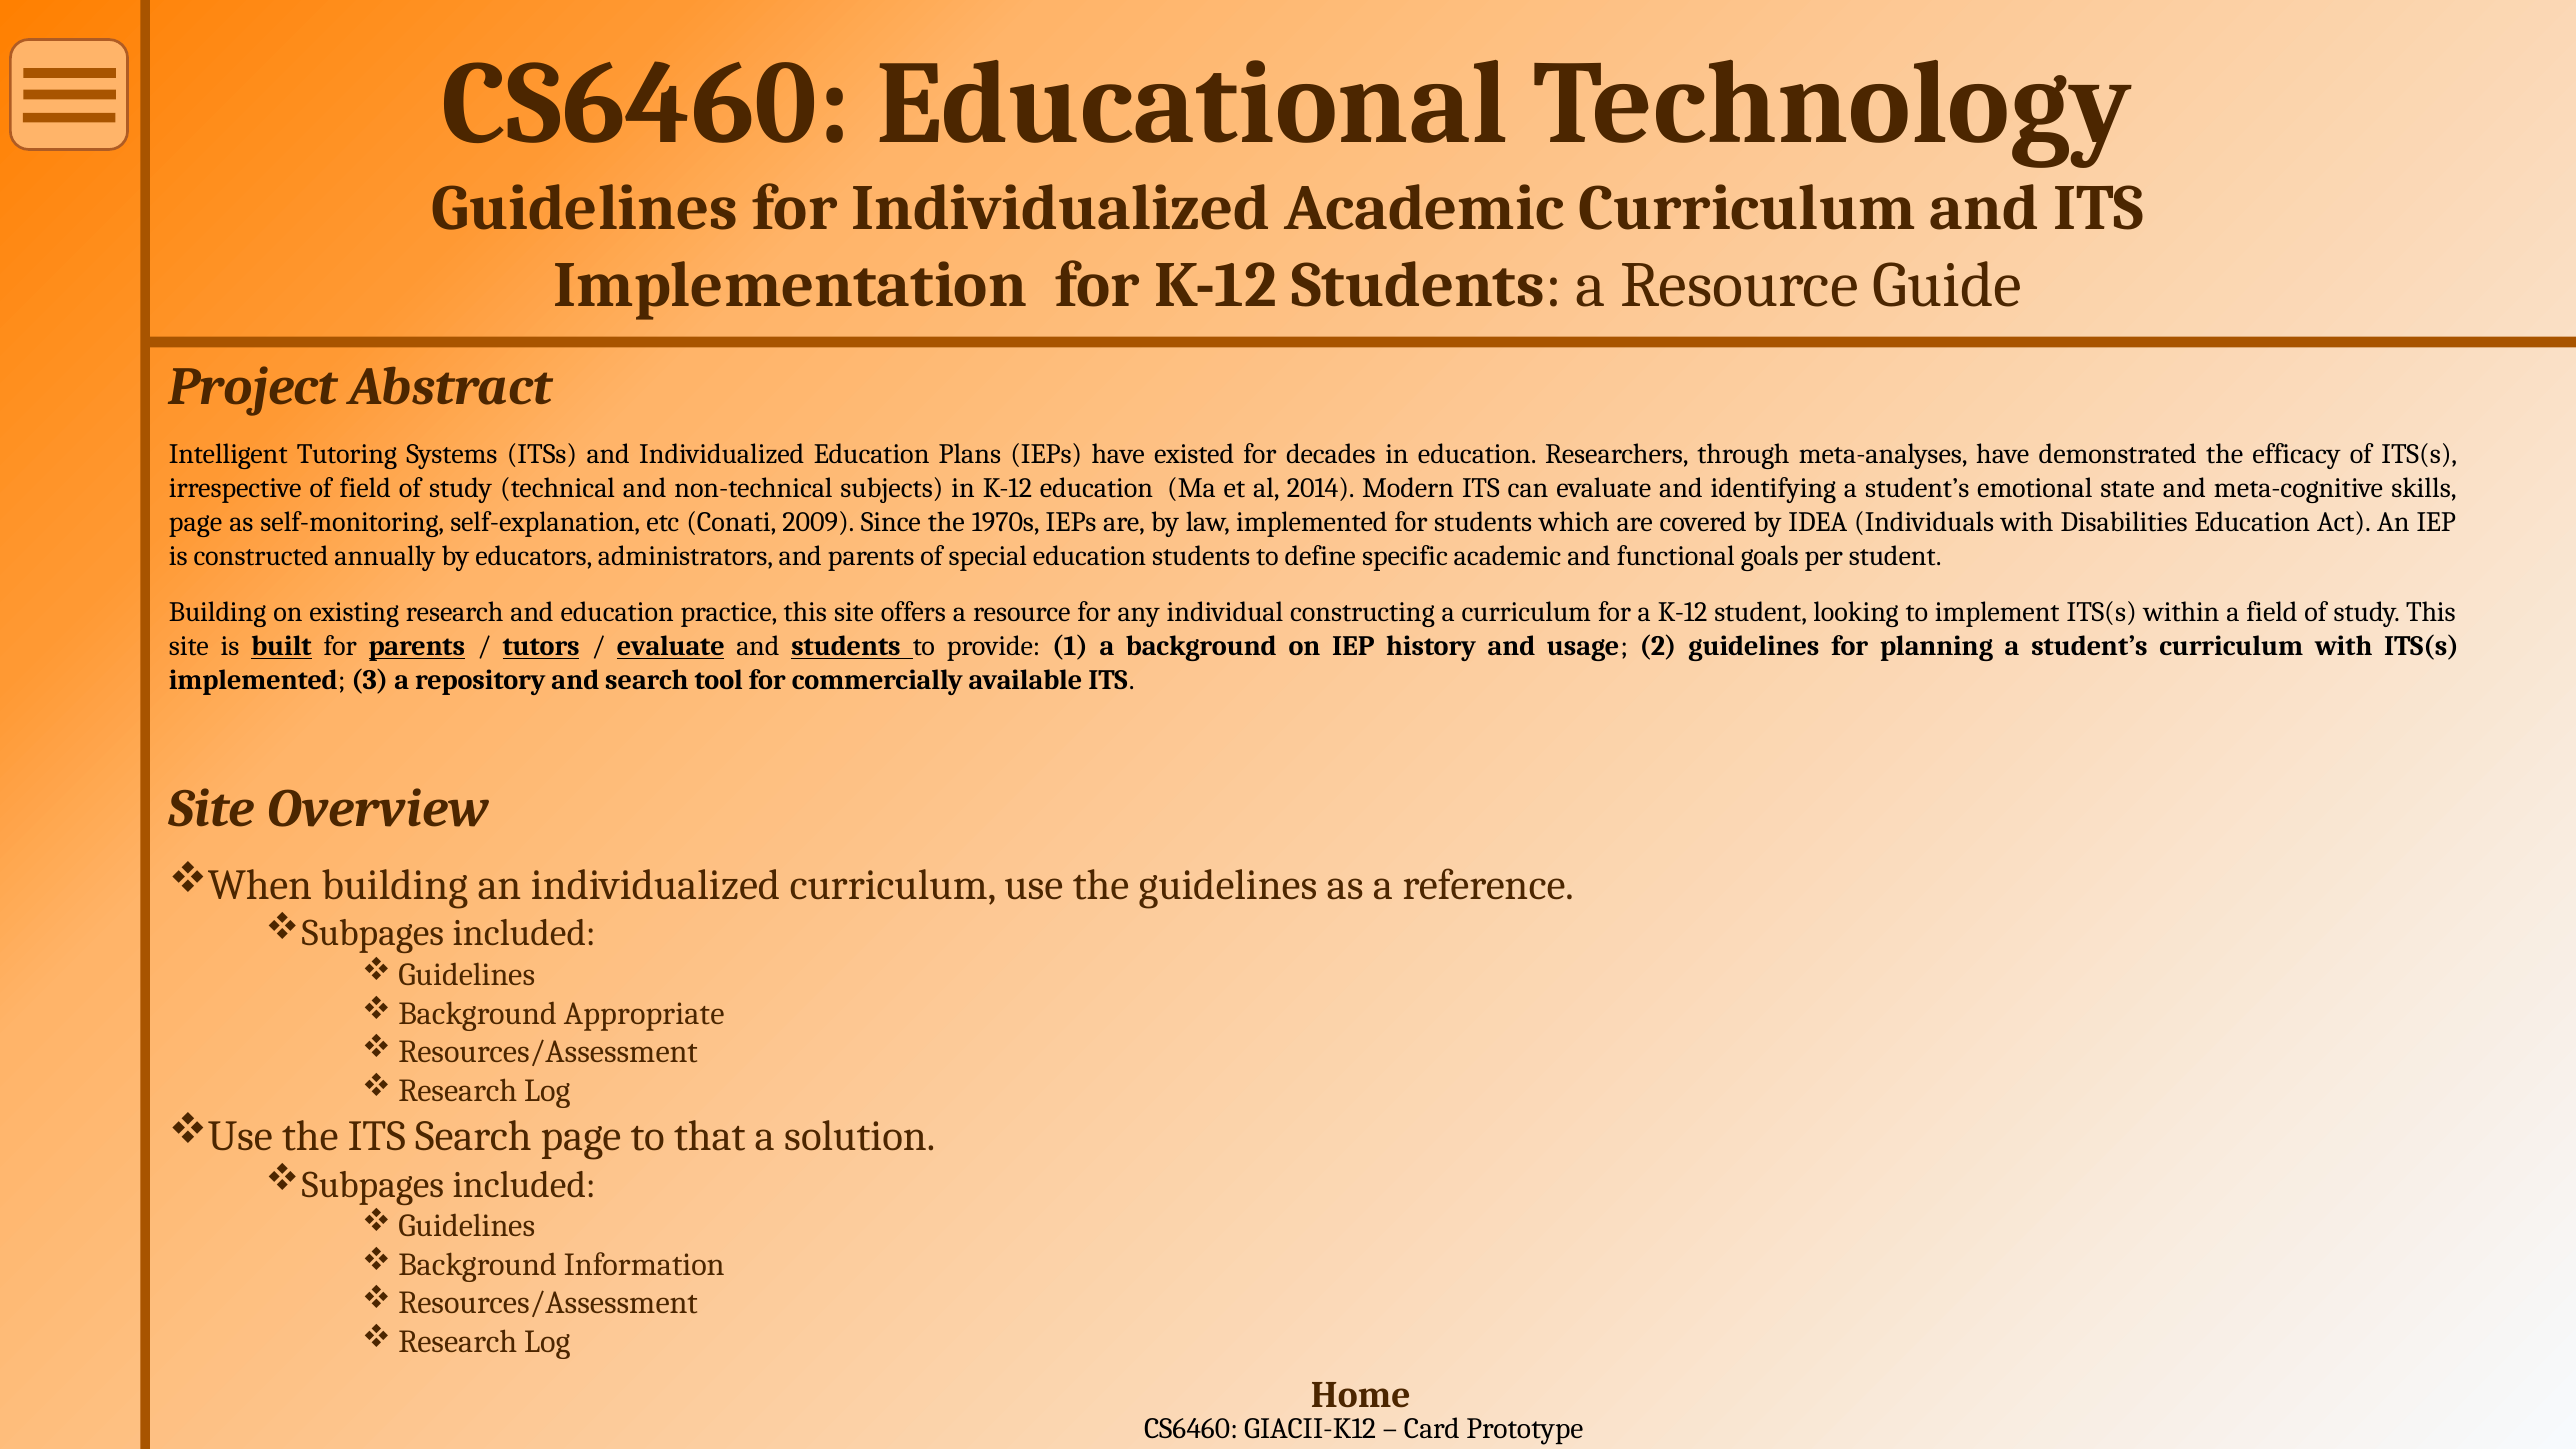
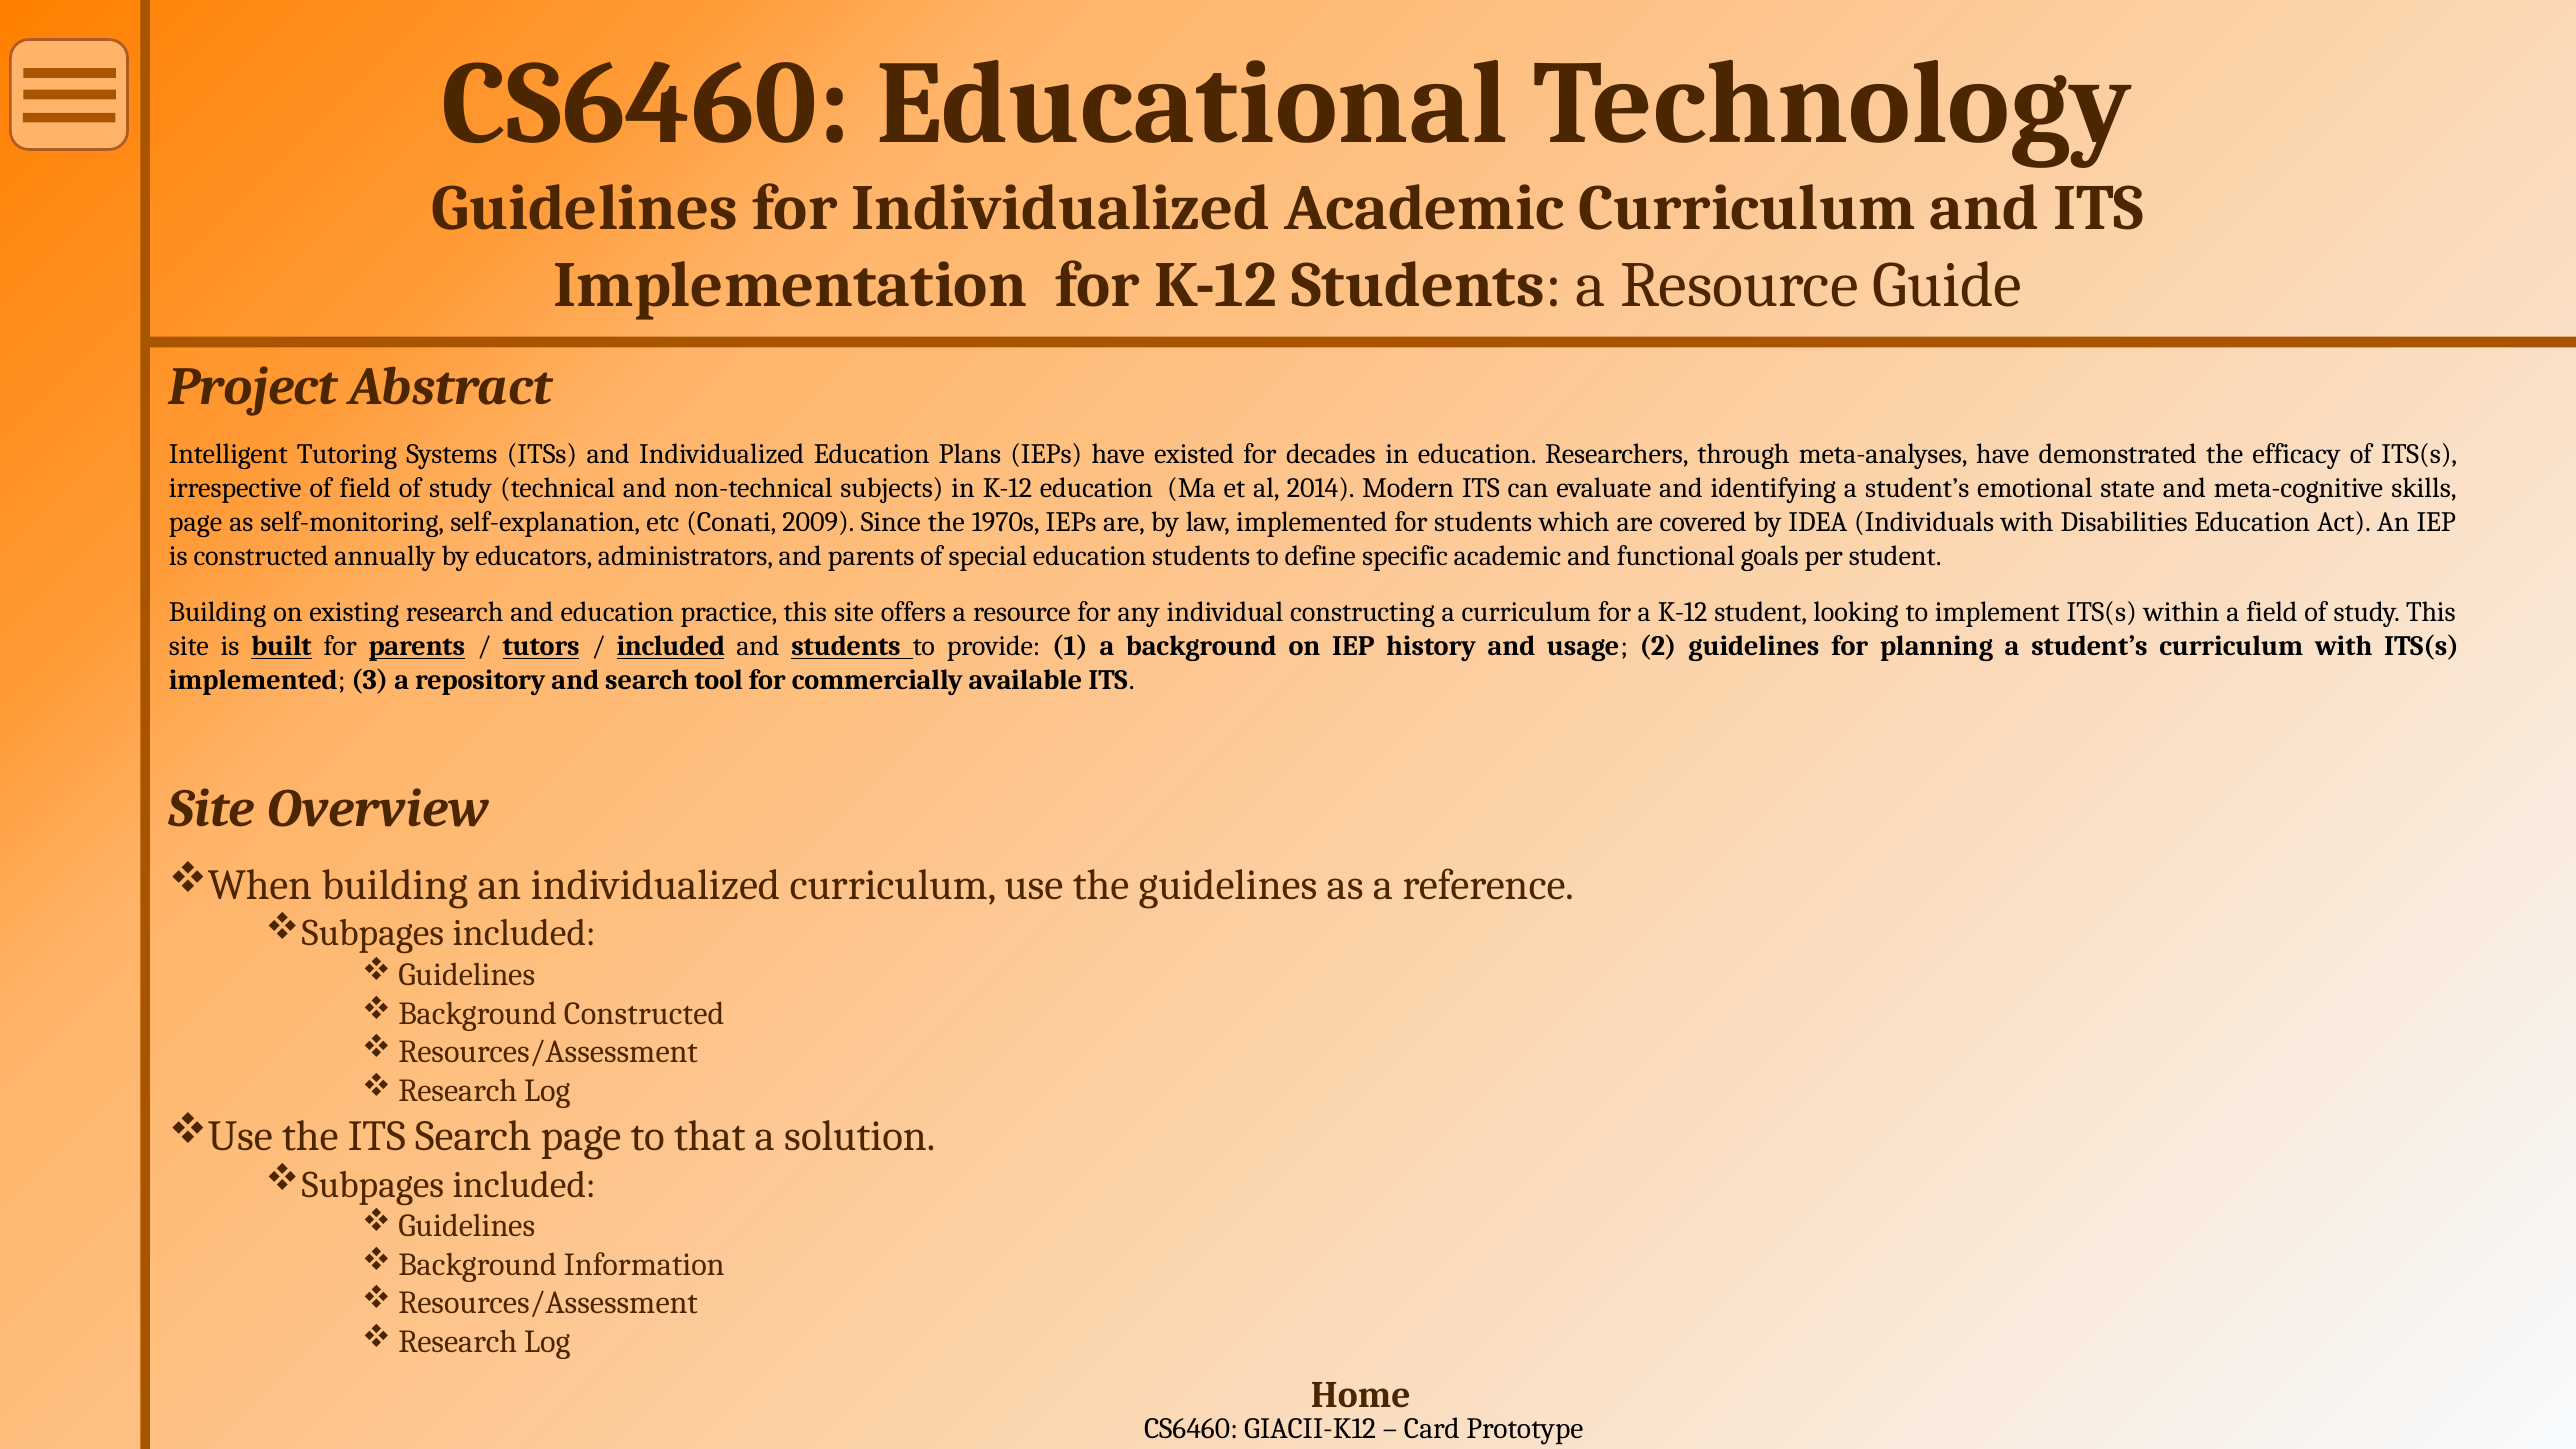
evaluate: evaluate -> included (671, 646)
Appropriate: Appropriate -> Constructed (644, 1014)
